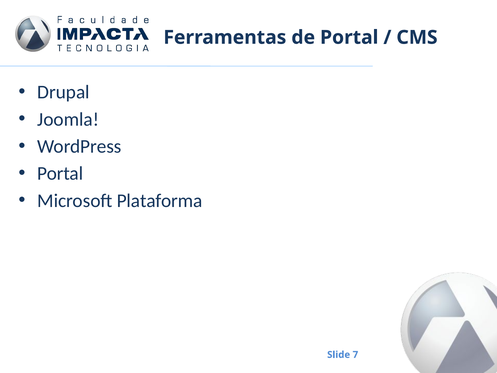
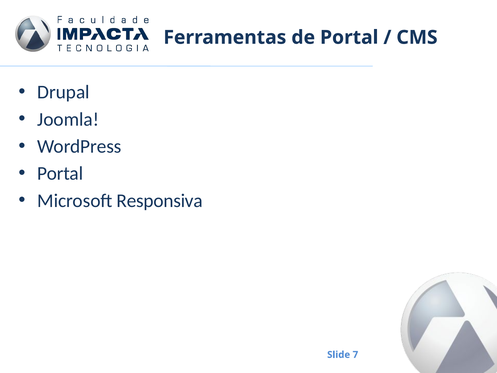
Plataforma: Plataforma -> Responsiva (160, 201)
